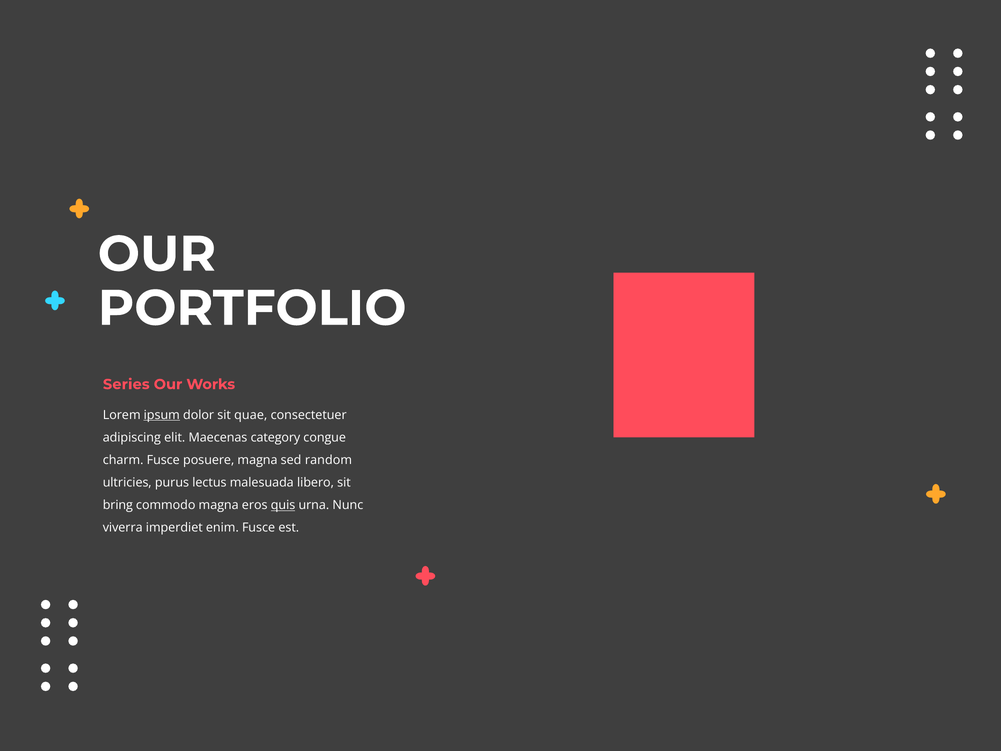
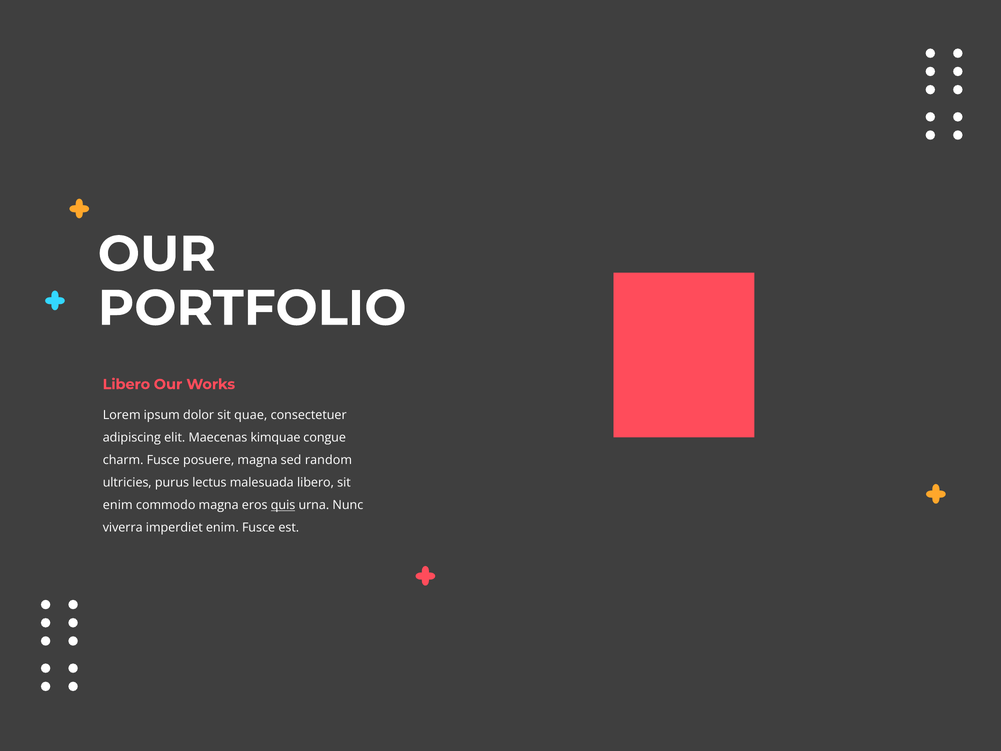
Series: Series -> Libero (126, 384)
ipsum underline: present -> none (162, 415)
category: category -> kimquae (275, 437)
bring: bring -> enim (118, 505)
